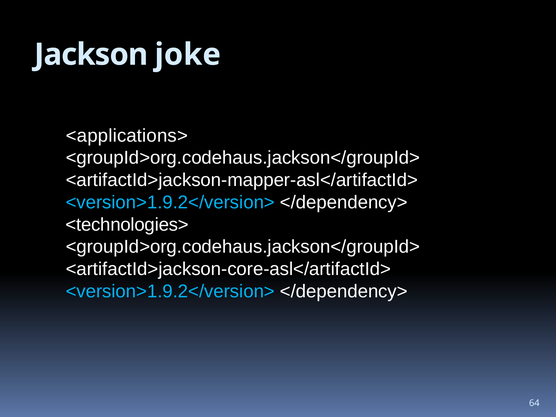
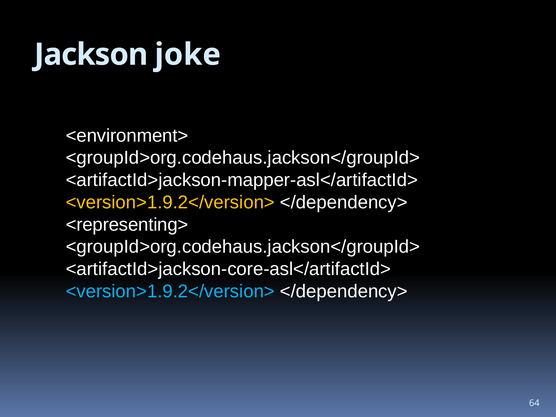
<applications>: <applications> -> <environment> (127, 136)
<version>1.9.2</version> colour: light blue -> yellow (170, 202)
<technologies>: <technologies> -> <representing> (127, 225)
